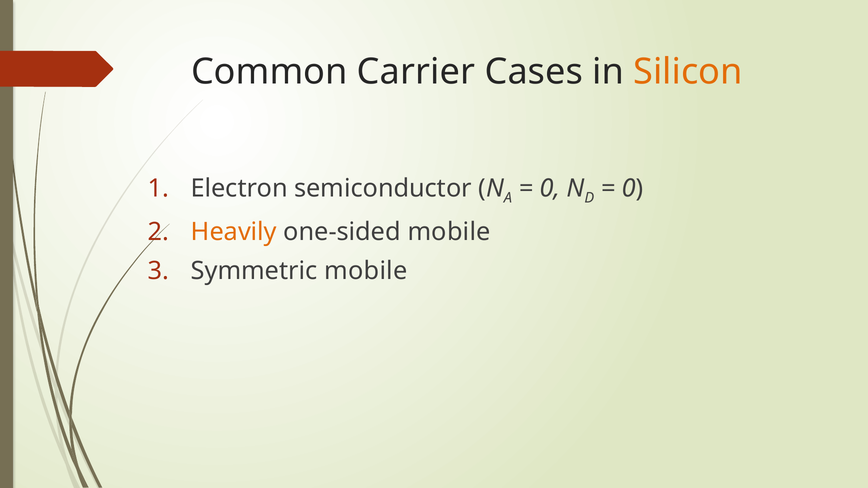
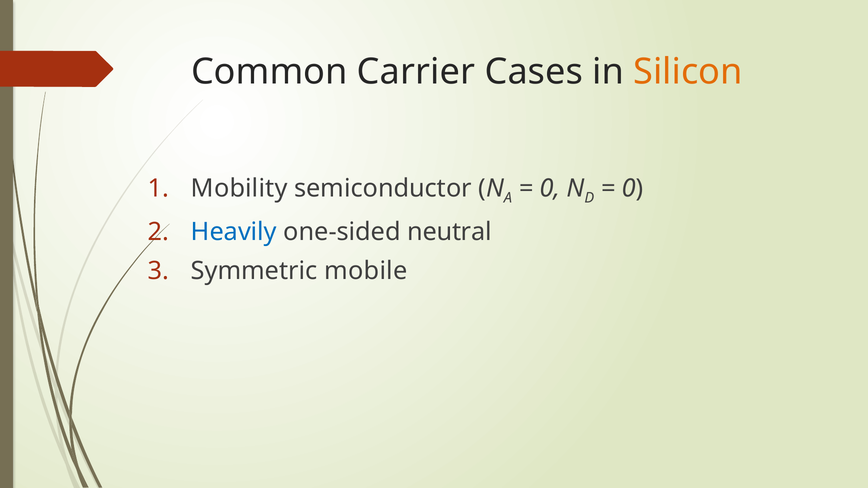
Electron: Electron -> Mobility (239, 188)
Heavily colour: orange -> blue (234, 232)
one-sided mobile: mobile -> neutral (449, 232)
